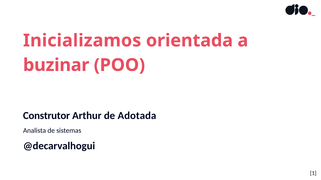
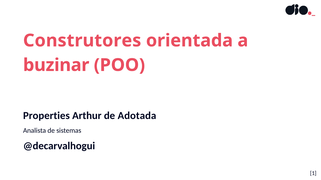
Inicializamos: Inicializamos -> Construtores (82, 41)
Construtor: Construtor -> Properties (46, 116)
